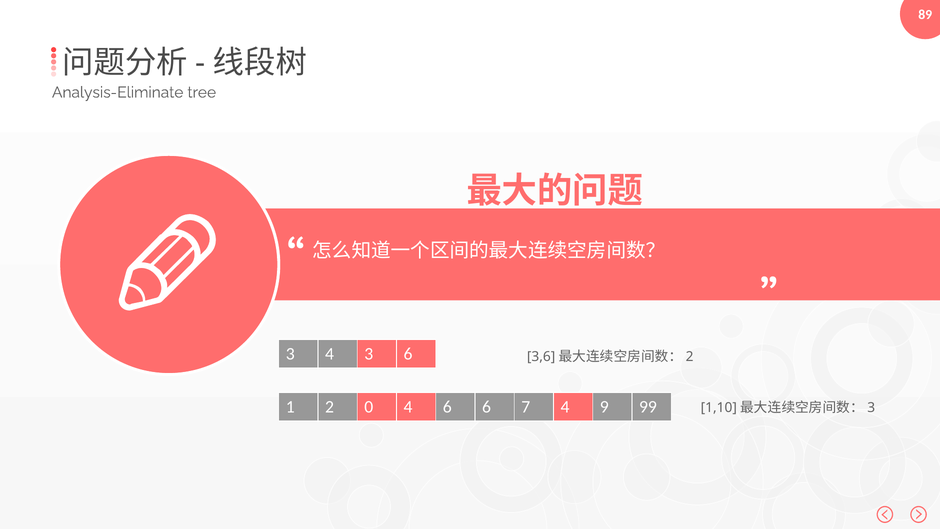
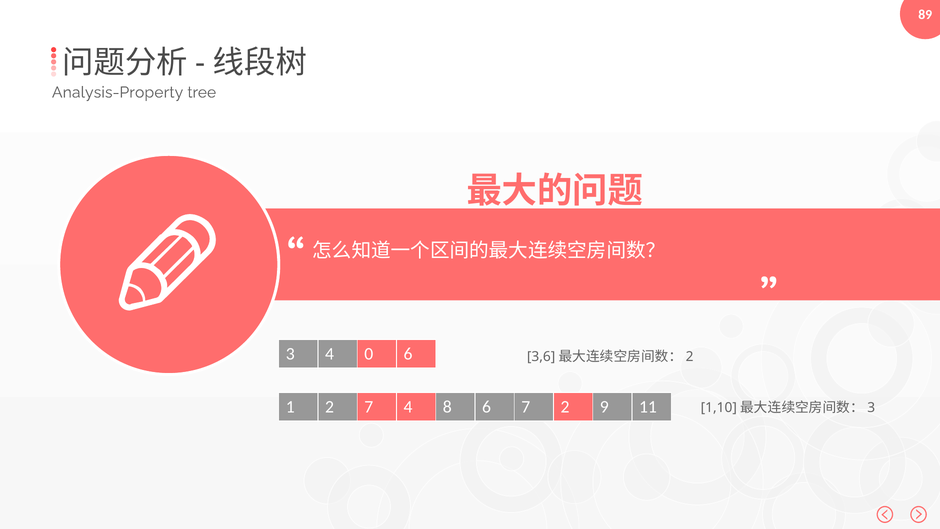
Analysis-Eliminate: Analysis-Eliminate -> Analysis-Property (118, 92)
4 3: 3 -> 0 (369, 354)
2 0: 0 -> 7 (369, 407)
4 6: 6 -> 8 (447, 407)
7 4: 4 -> 2 (565, 407)
99: 99 -> 11 (648, 407)
